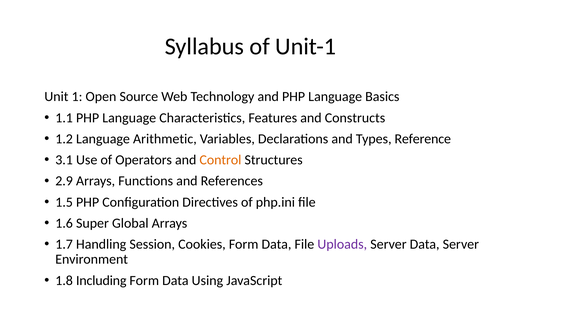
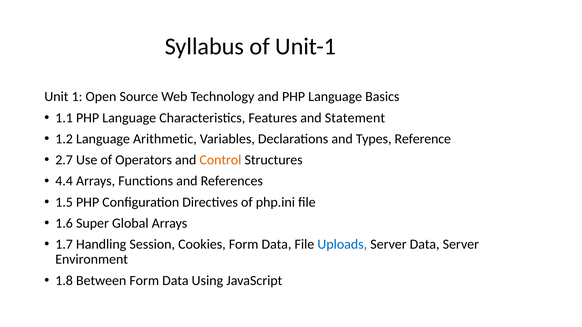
Constructs: Constructs -> Statement (355, 118)
3.1: 3.1 -> 2.7 (64, 160)
2.9: 2.9 -> 4.4 (64, 181)
Uploads colour: purple -> blue (342, 245)
Including: Including -> Between (101, 281)
